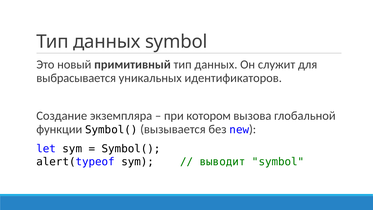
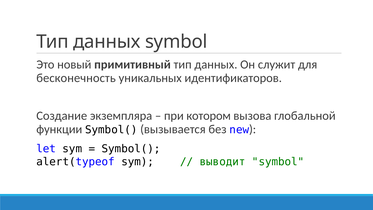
выбрасывается: выбрасывается -> бесконечность (76, 78)
